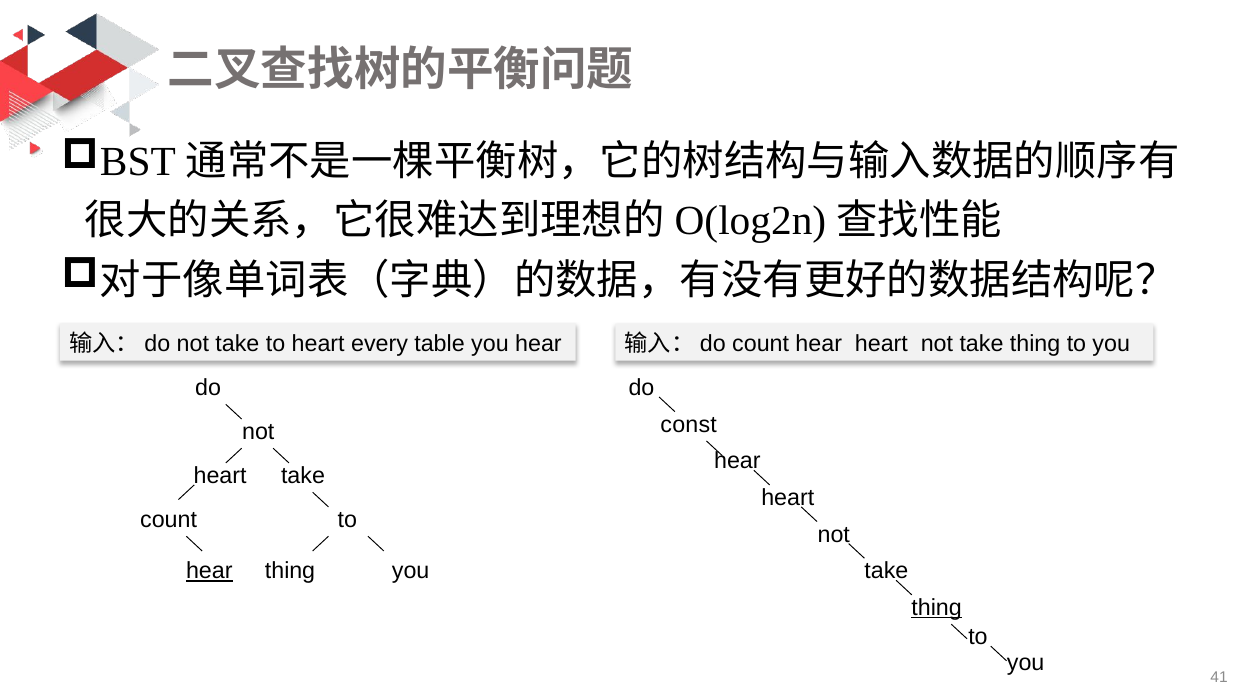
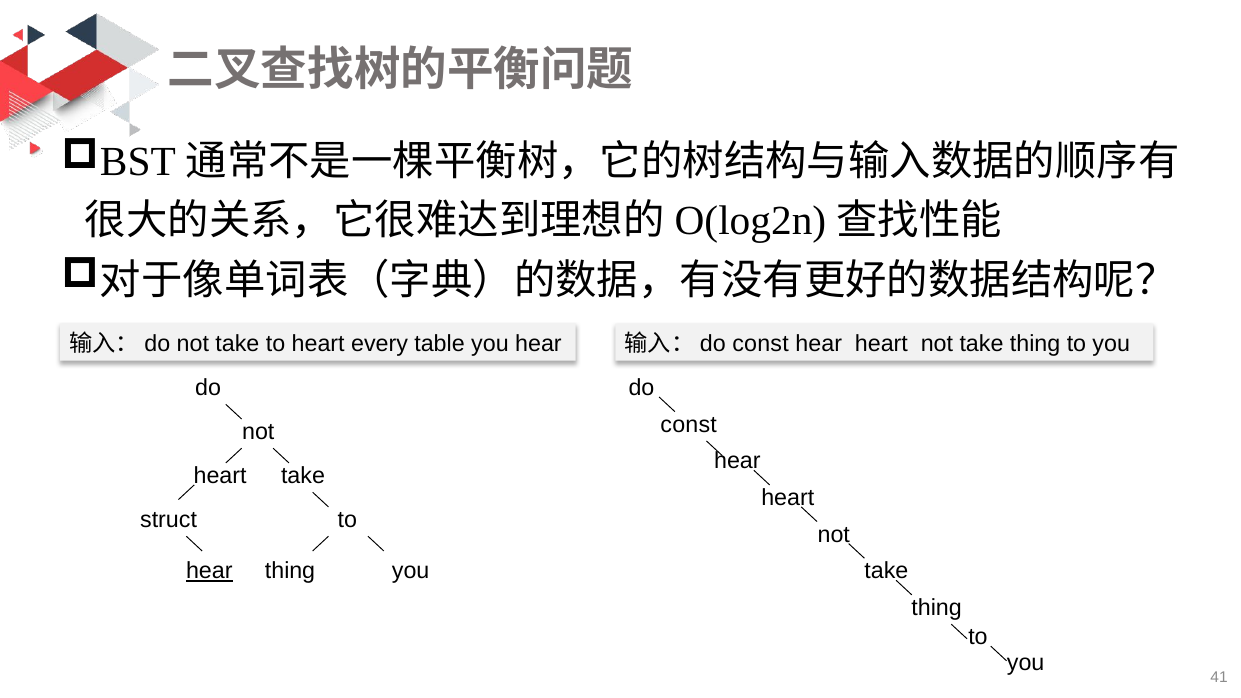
count: count -> const (761, 344)
count: count -> struct (169, 520)
thing underline: present -> none (937, 608)
